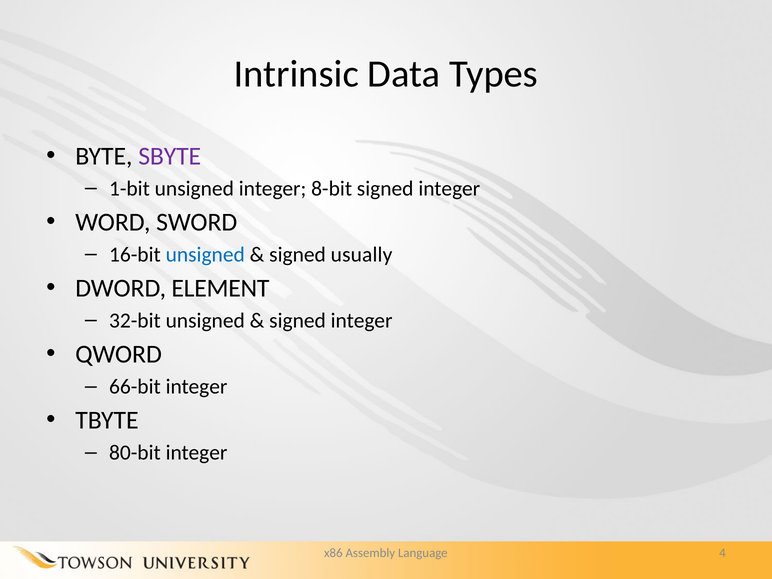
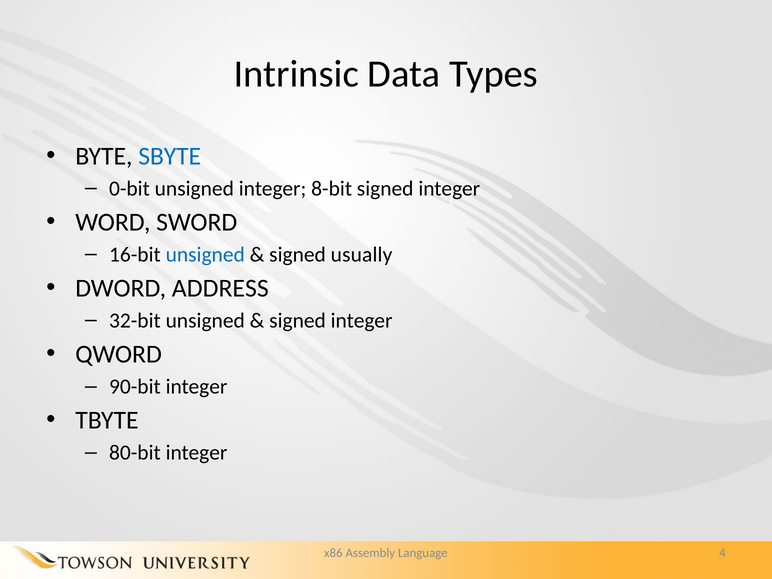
SBYTE colour: purple -> blue (170, 156)
1-bit: 1-bit -> 0-bit (129, 189)
ELEMENT: ELEMENT -> ADDRESS (220, 288)
66-bit: 66-bit -> 90-bit (135, 387)
